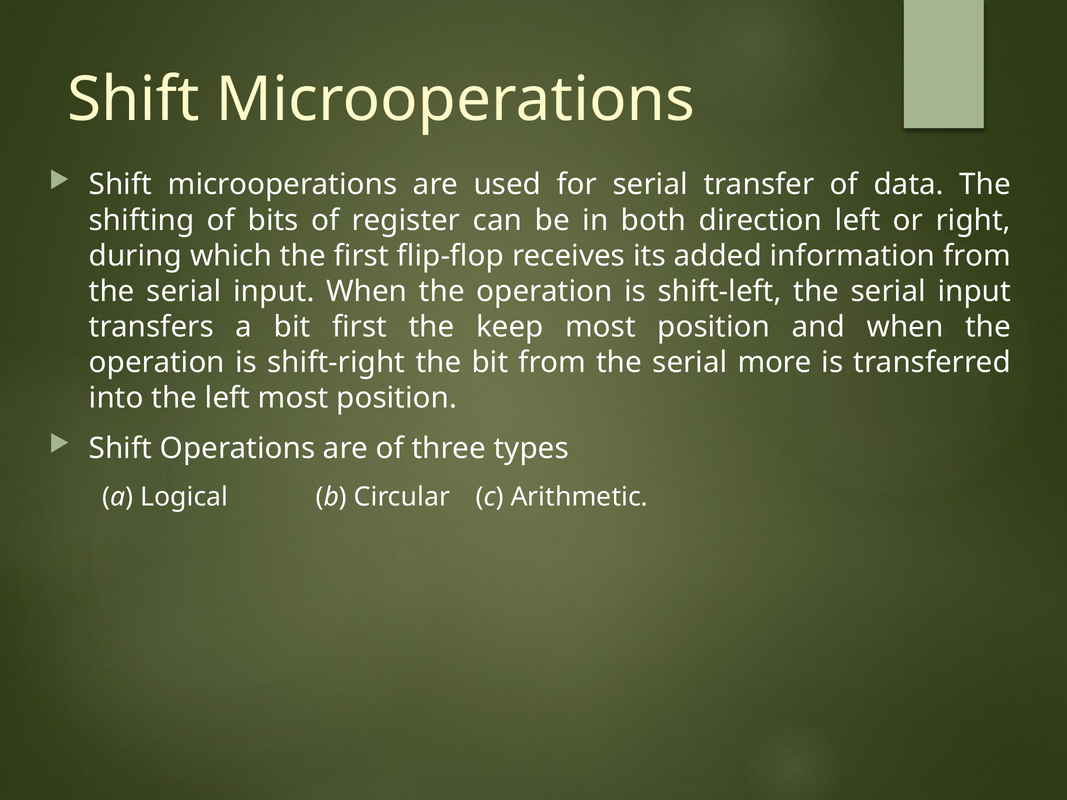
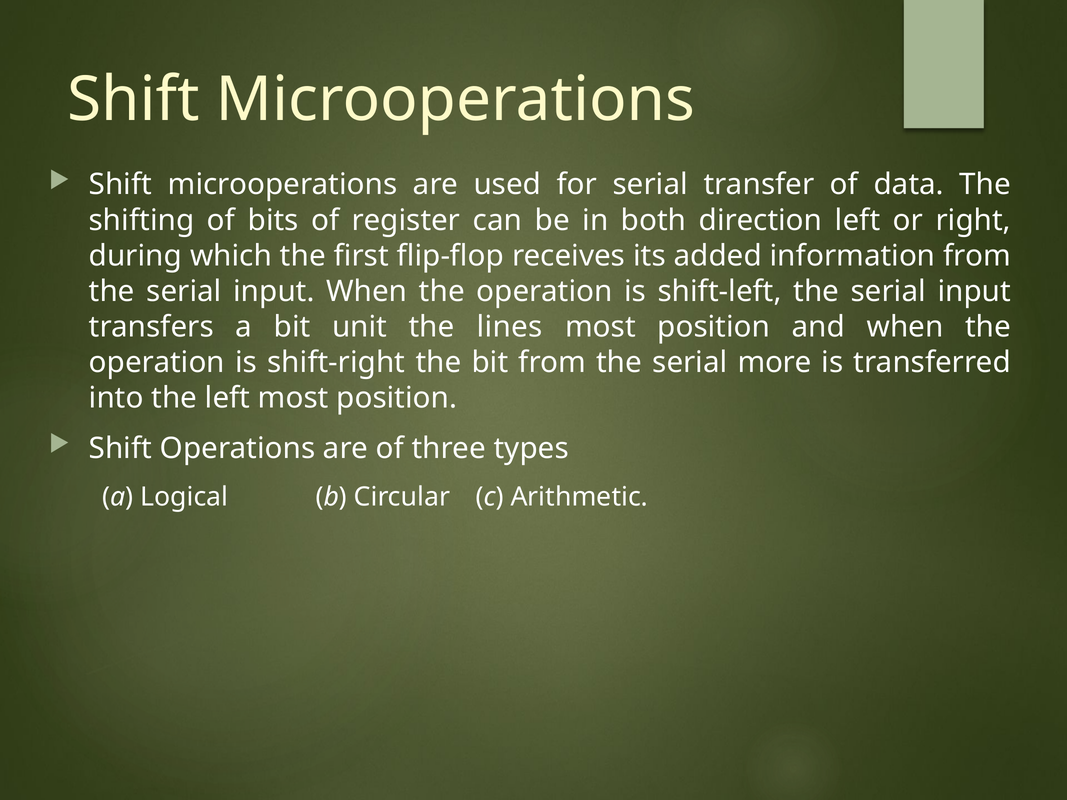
bit first: first -> unit (360, 327)
keep: keep -> lines (510, 327)
